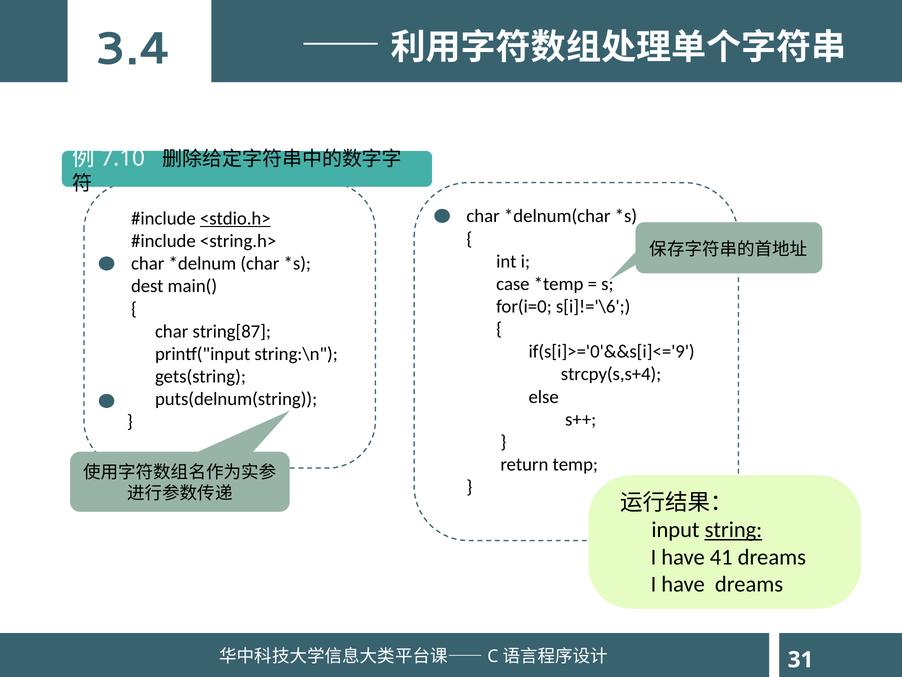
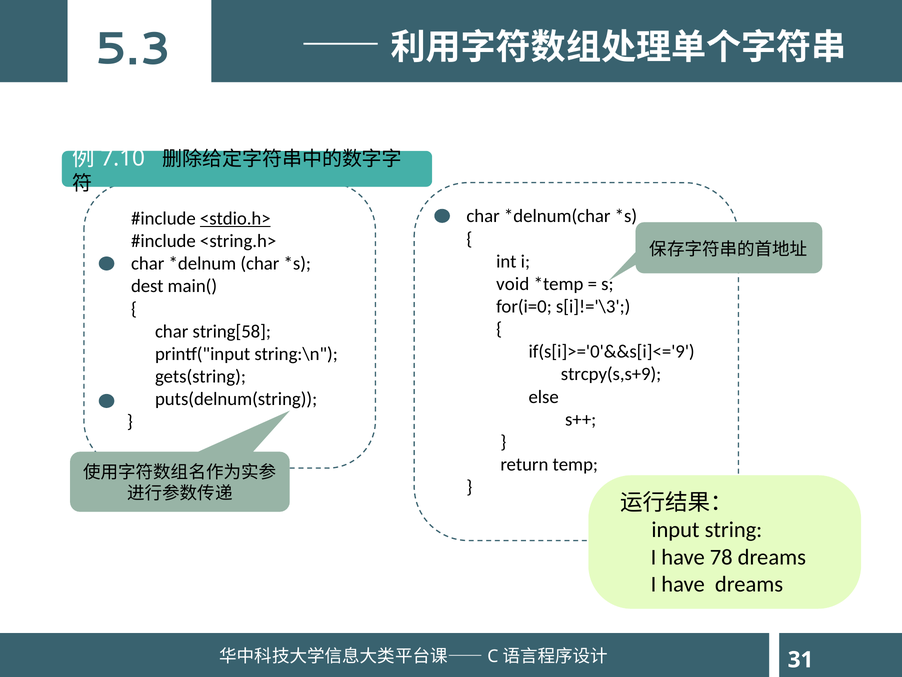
3.4: 3.4 -> 5.3 (133, 49)
case: case -> void (513, 284)
s[i]!='\6: s[i]!='\6 -> s[i]!='\3 (593, 306)
string[87: string[87 -> string[58 (232, 331)
strcpy(s,s+4: strcpy(s,s+4 -> strcpy(s,s+9 (611, 374)
string underline: present -> none (733, 530)
41: 41 -> 78 (721, 557)
